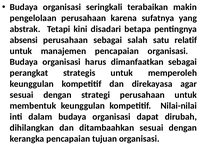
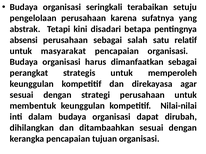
makin: makin -> setuju (185, 7)
manajemen: manajemen -> masyarakat (63, 51)
